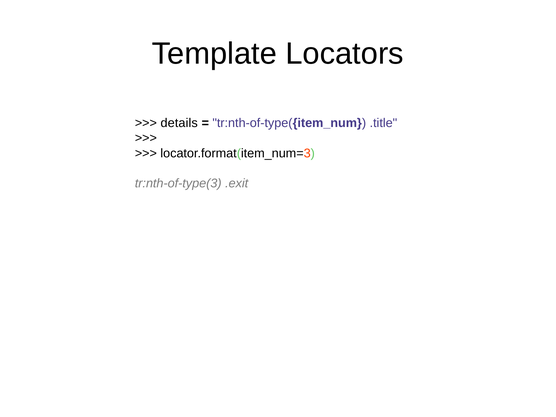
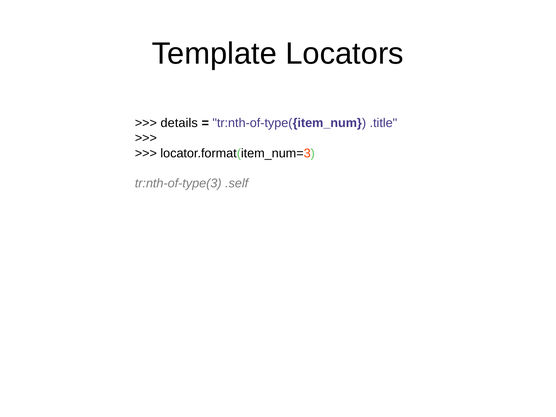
.exit: .exit -> .self (237, 184)
